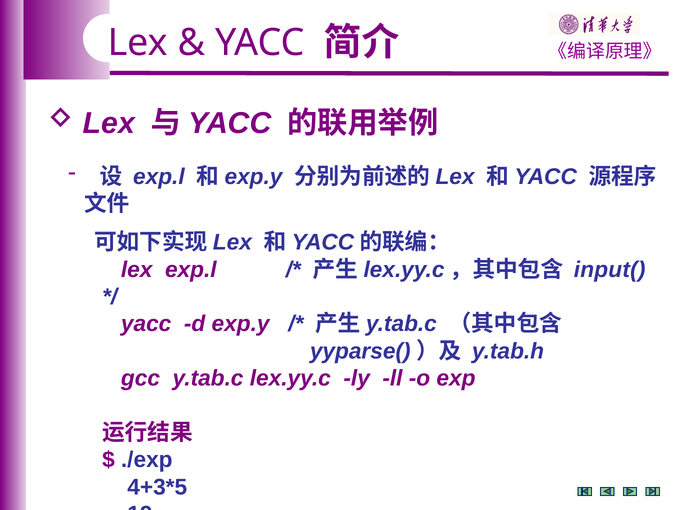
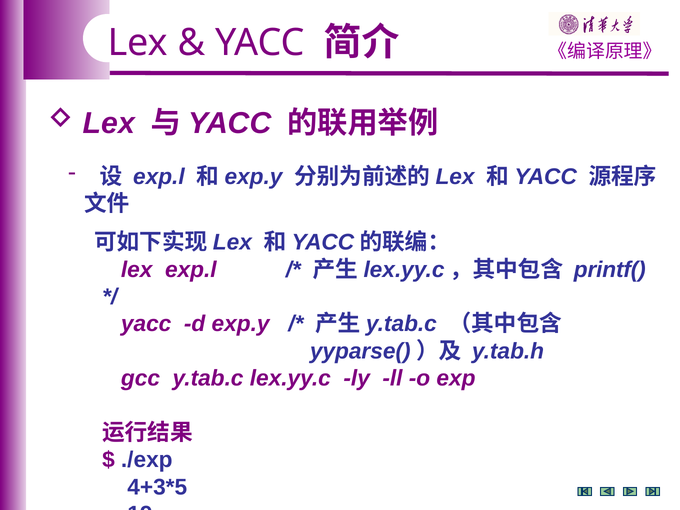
input(: input( -> printf( (610, 270)
